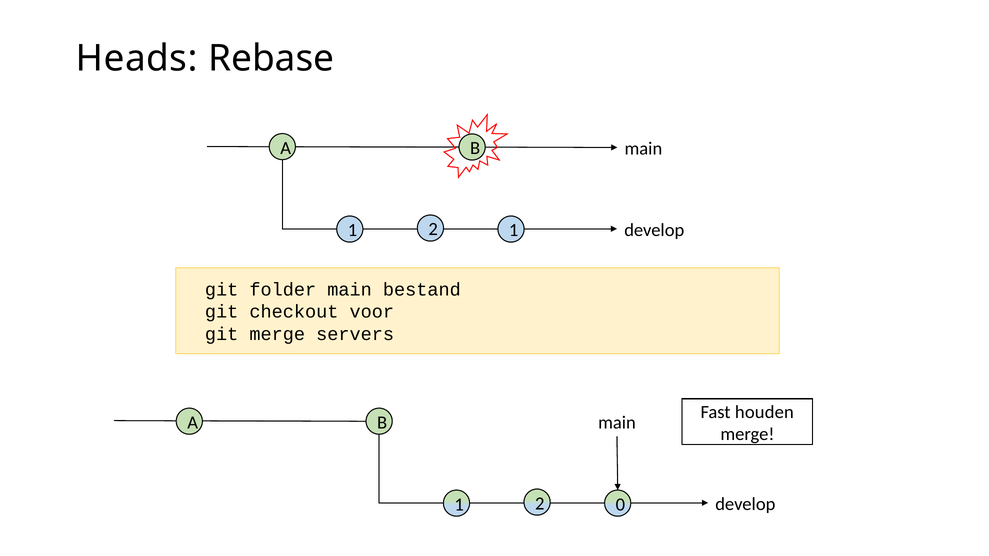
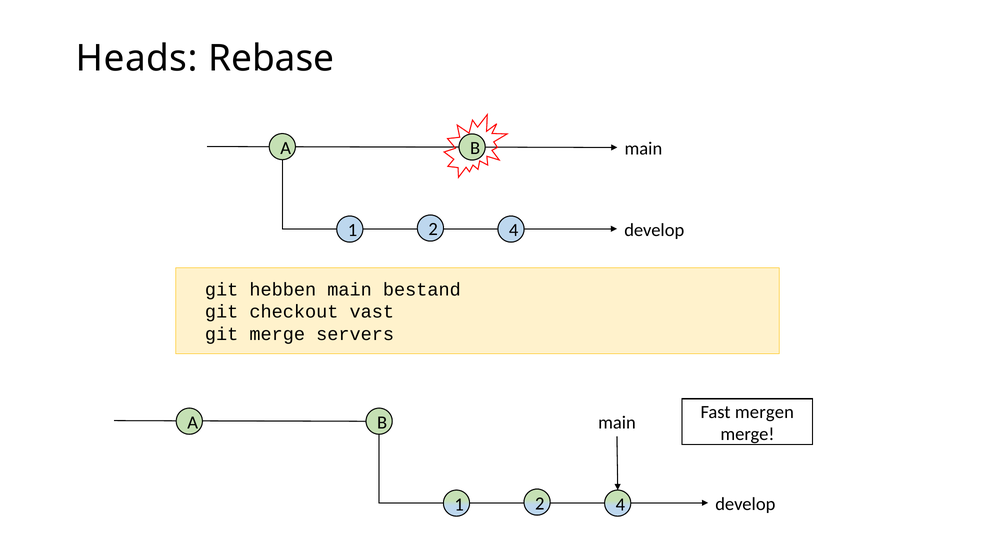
1: 1 -> 4 (514, 230)
folder: folder -> hebben (283, 290)
voor: voor -> vast (372, 312)
houden: houden -> mergen (764, 412)
0: 0 -> 4 (620, 505)
